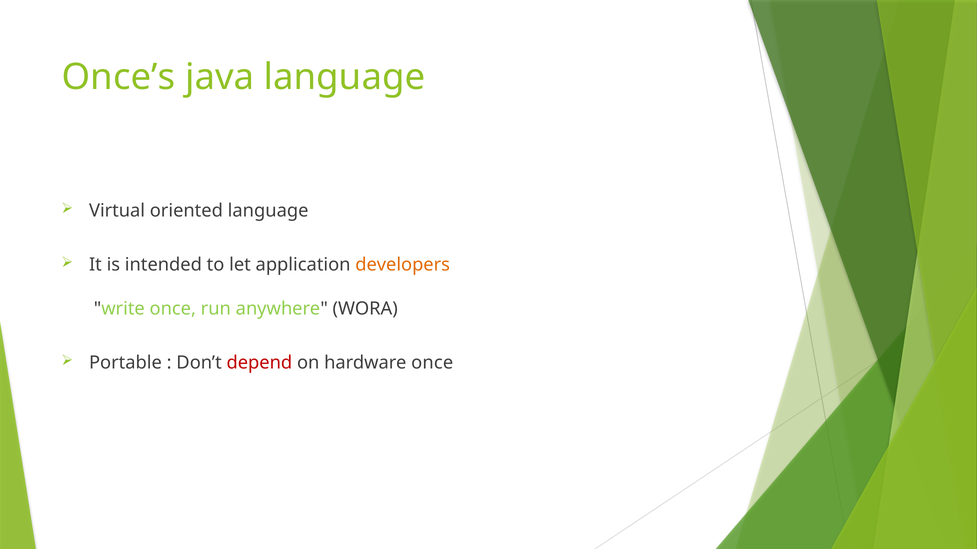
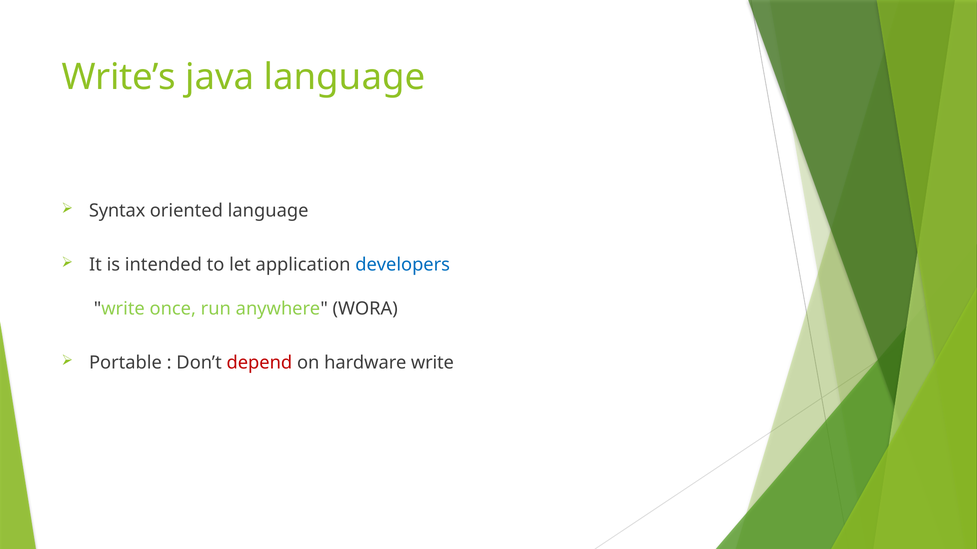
Once’s: Once’s -> Write’s (119, 77)
Virtual: Virtual -> Syntax (117, 211)
developers colour: orange -> blue (403, 265)
hardware once: once -> write (432, 363)
